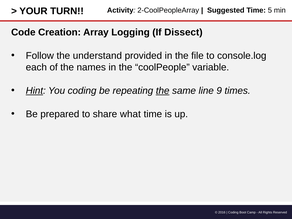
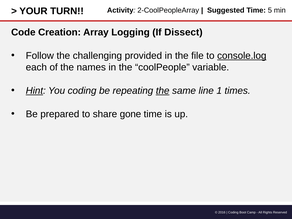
understand: understand -> challenging (97, 56)
console.log underline: none -> present (242, 56)
9: 9 -> 1 (219, 91)
what: what -> gone (130, 114)
